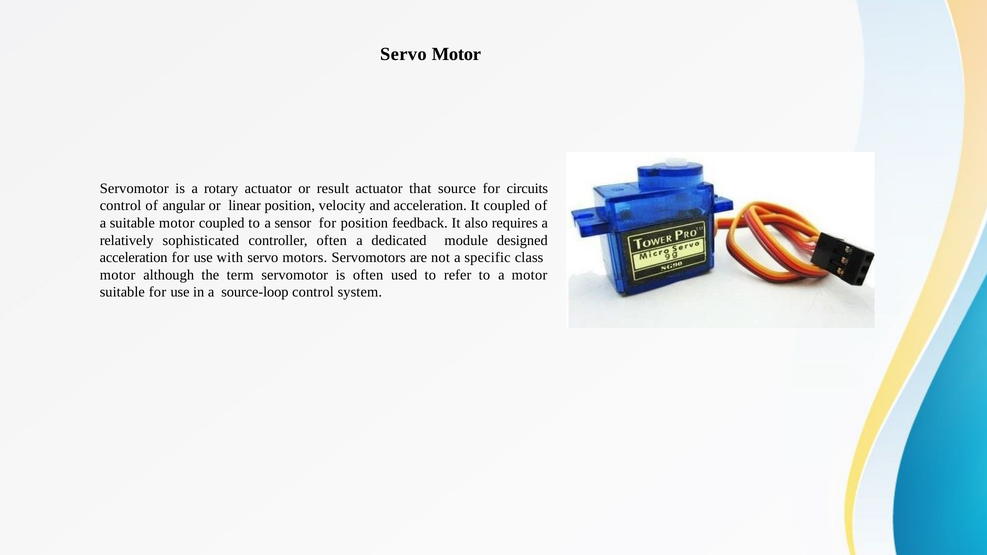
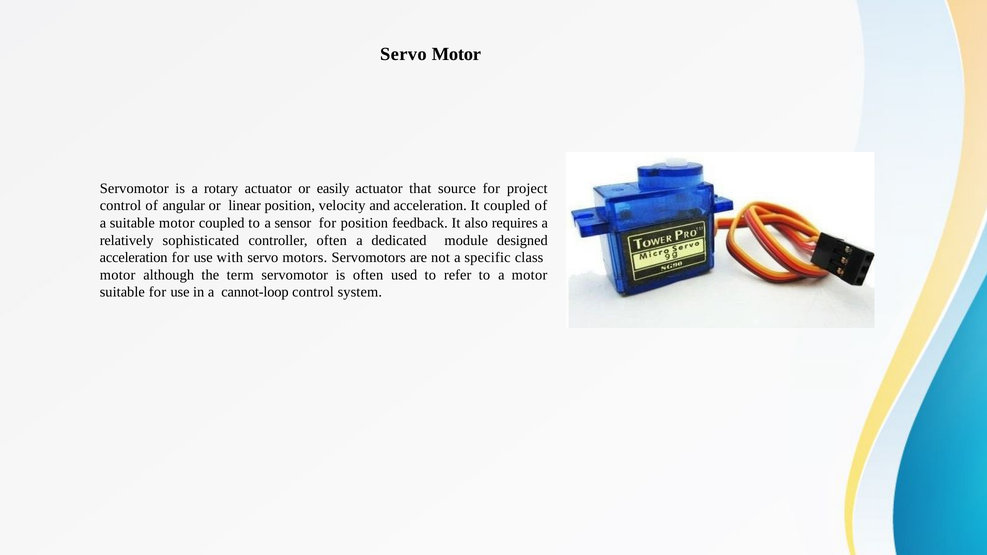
result: result -> easily (333, 188)
circuits: circuits -> project (527, 188)
source-loop: source-loop -> cannot-loop (255, 292)
